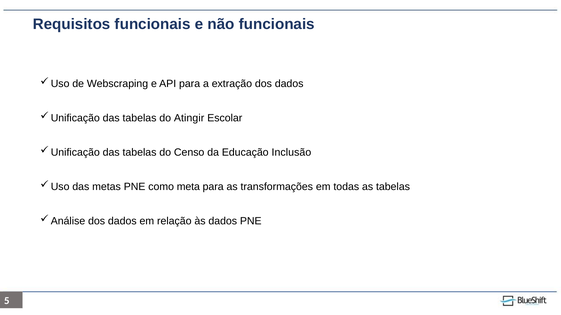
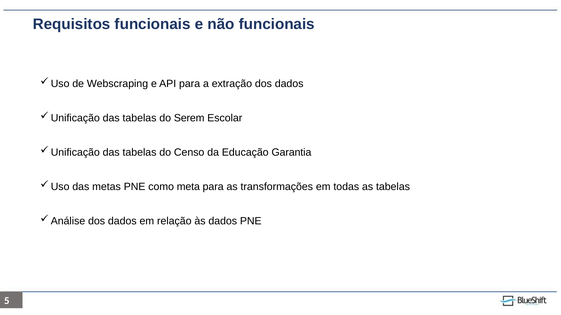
Atingir: Atingir -> Serem (189, 118)
Inclusão: Inclusão -> Garantia (291, 153)
